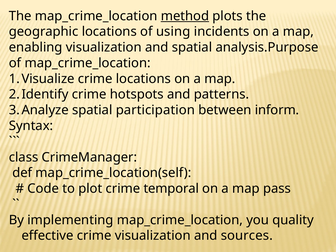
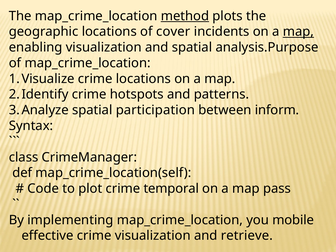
using: using -> cover (173, 32)
map underline: none -> present (298, 32)
quality: quality -> mobile (293, 220)
sources: sources -> retrieve (247, 236)
